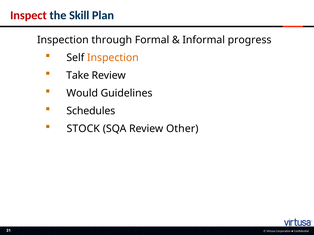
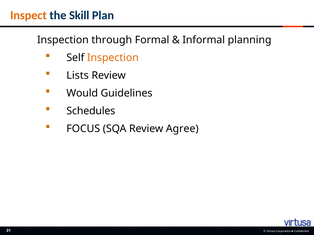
Inspect colour: red -> orange (28, 15)
progress: progress -> planning (250, 40)
Take: Take -> Lists (78, 76)
STOCK: STOCK -> FOCUS (83, 129)
Other: Other -> Agree (182, 129)
